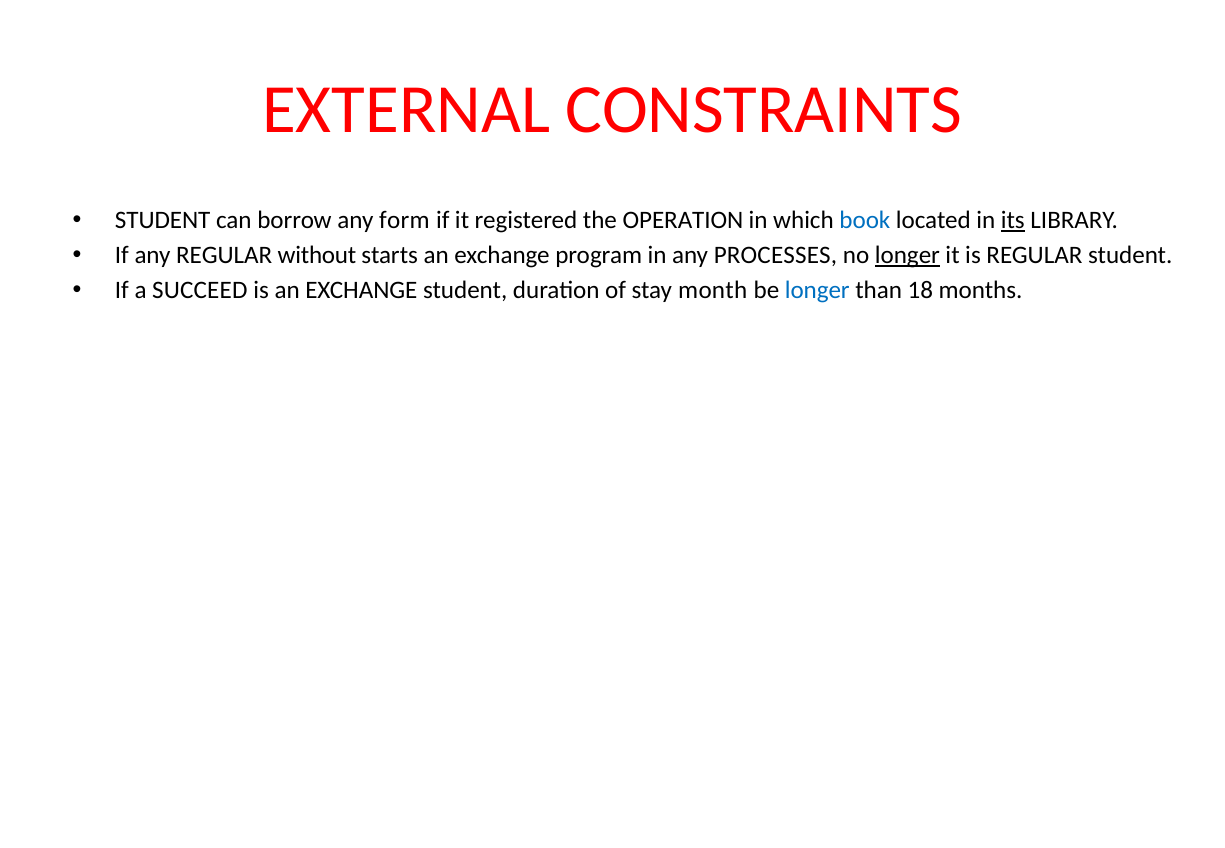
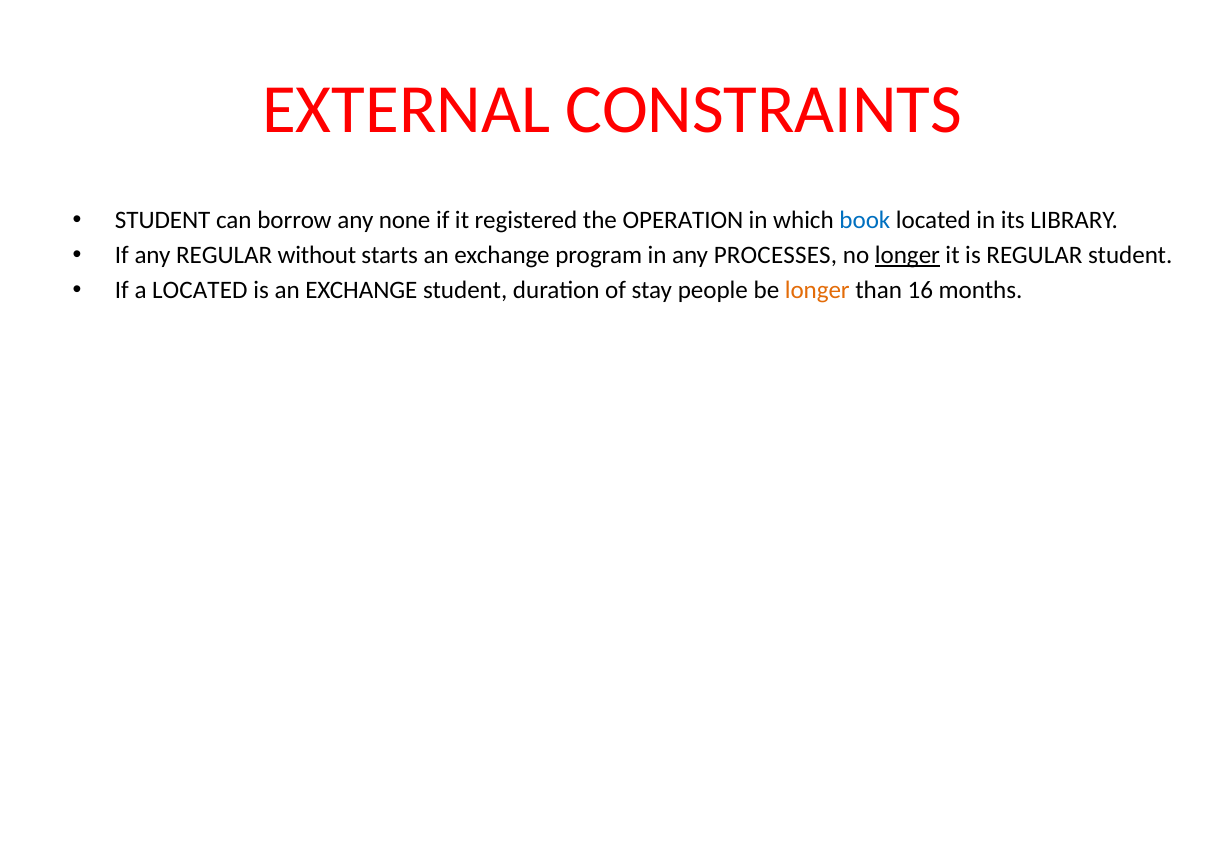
form: form -> none (405, 220)
its underline: present -> none (1013, 220)
a SUCCEED: SUCCEED -> LOCATED (200, 291)
month: month -> people (713, 291)
longer colour: blue -> orange (817, 291)
18: 18 -> 16 (920, 291)
